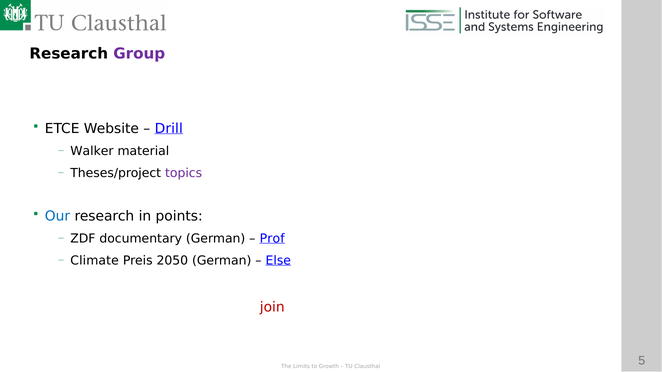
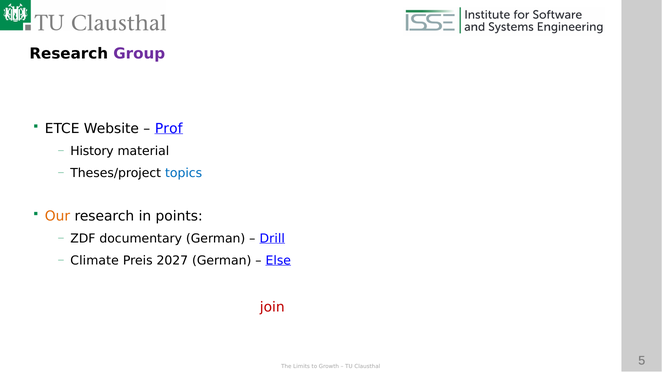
Drill: Drill -> Prof (169, 129)
Walker: Walker -> History (92, 152)
topics colour: purple -> blue (184, 173)
Our colour: blue -> orange (57, 216)
Prof: Prof -> Drill (272, 239)
2050: 2050 -> 2027 (172, 261)
